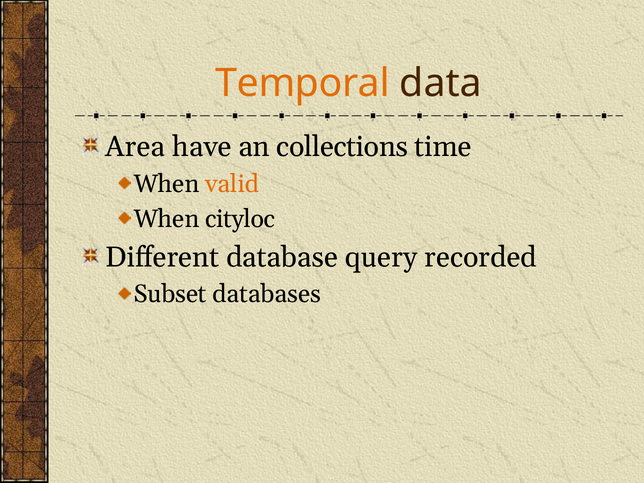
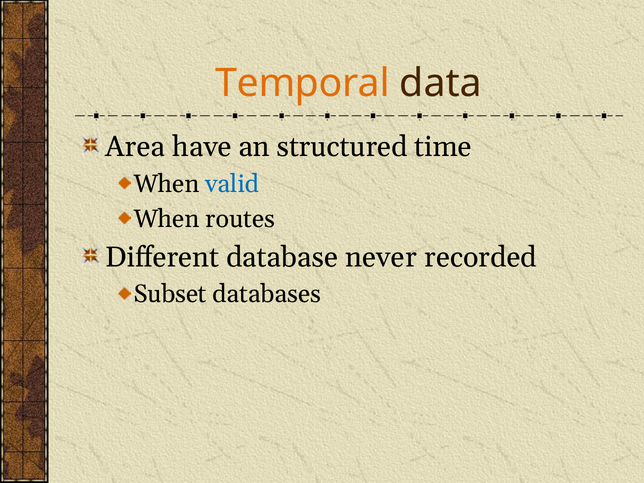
collections: collections -> structured (342, 147)
valid colour: orange -> blue (232, 184)
cityloc: cityloc -> routes (240, 219)
query: query -> never (381, 257)
